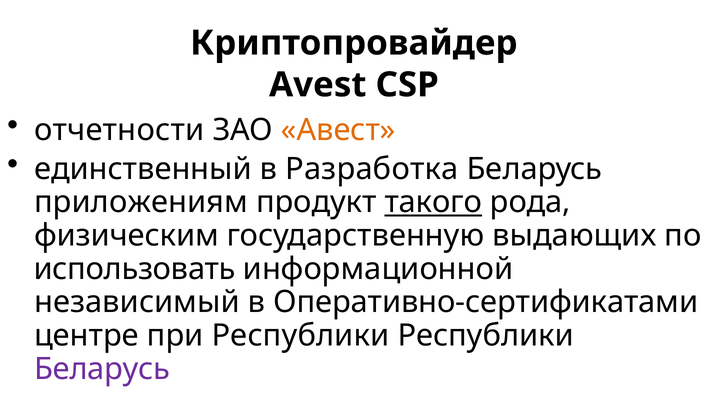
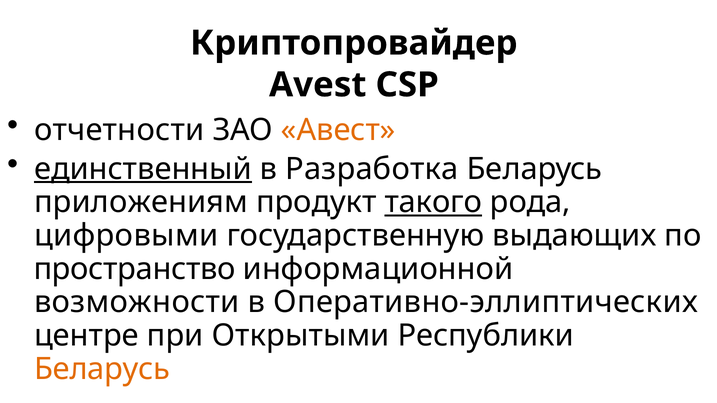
единственный underline: none -> present (143, 169)
физическим: физическим -> цифровыми (126, 236)
использовать: использовать -> пространство (135, 269)
независимый: независимый -> возможности (137, 302)
Оперативно-сертификатами: Оперативно-сертификатами -> Оперативно-эллиптических (486, 302)
при Республики: Республики -> Открытыми (301, 336)
Беларусь colour: purple -> orange (102, 369)
